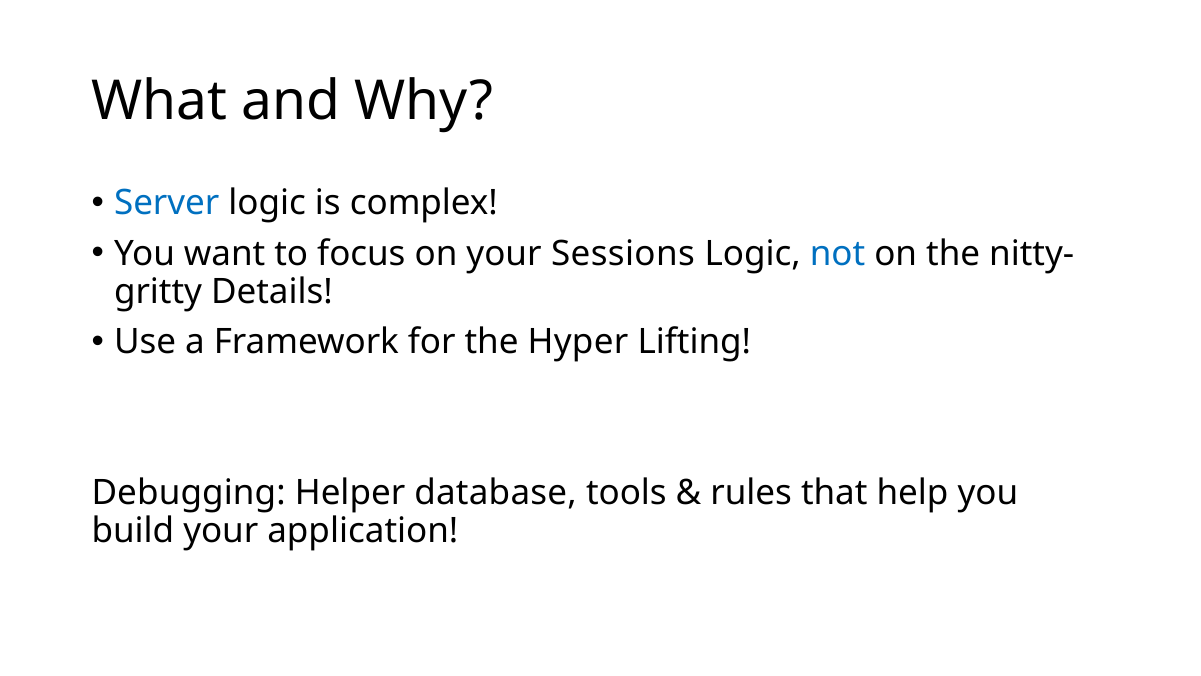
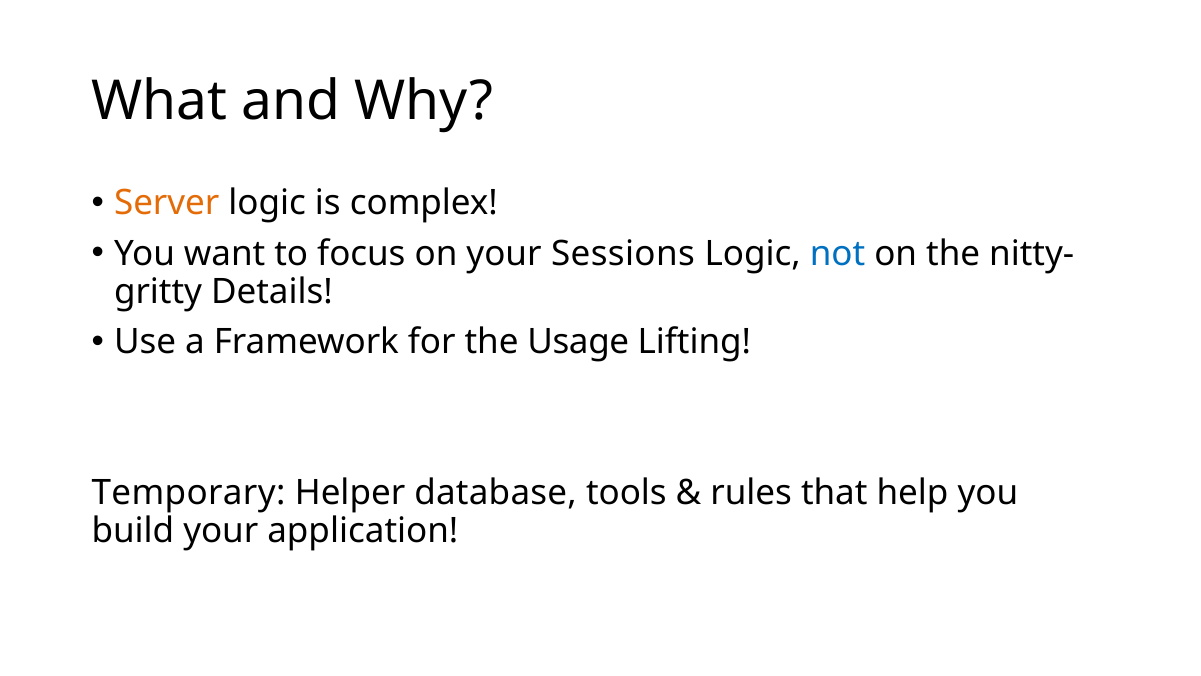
Server colour: blue -> orange (167, 203)
Hyper: Hyper -> Usage (578, 342)
Debugging: Debugging -> Temporary (189, 493)
